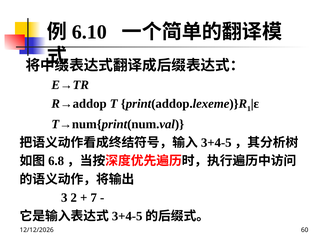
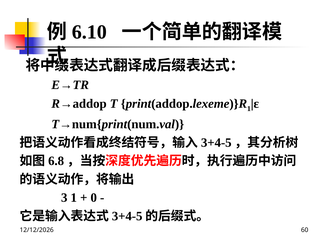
3 2: 2 -> 1 (74, 198)
7: 7 -> 0 (94, 198)
